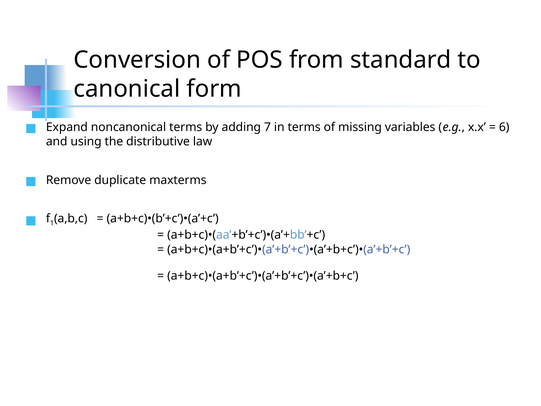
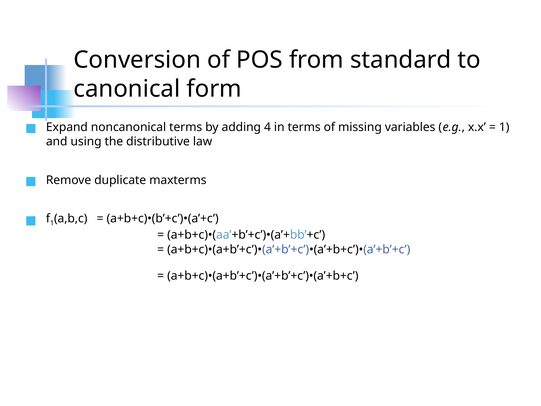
7: 7 -> 4 (268, 127)
6: 6 -> 1 (504, 127)
